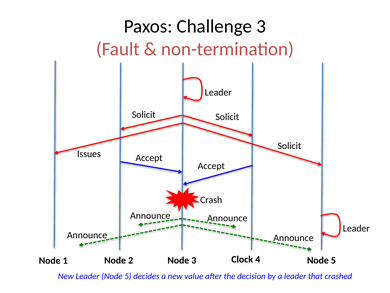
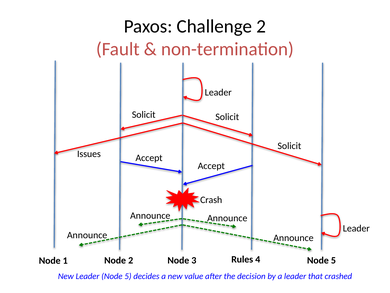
Challenge 3: 3 -> 2 (261, 26)
Clock: Clock -> Rules (242, 259)
